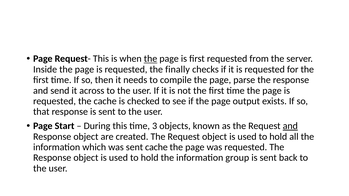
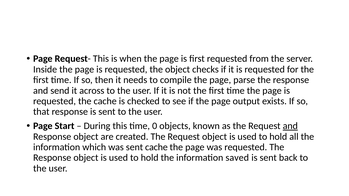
the underline: present -> none (151, 59)
the finally: finally -> object (178, 69)
3: 3 -> 0 (155, 126)
group: group -> saved (237, 158)
